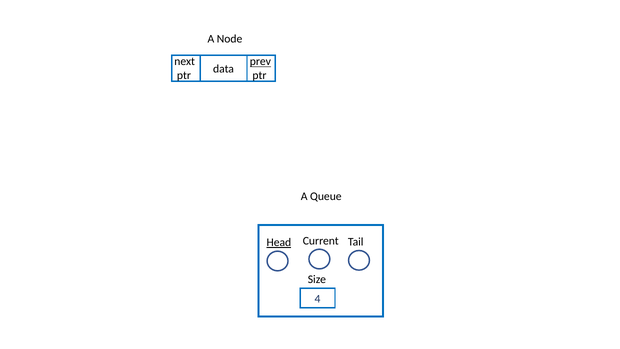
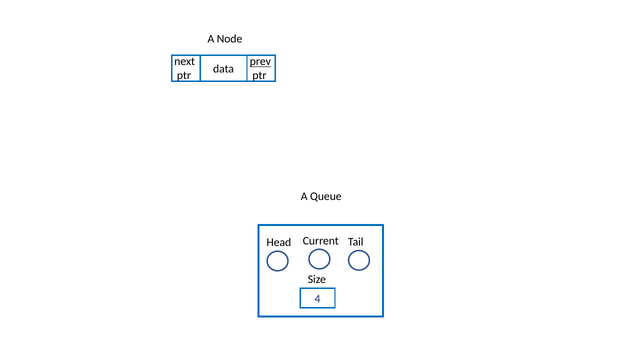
Head underline: present -> none (279, 242)
